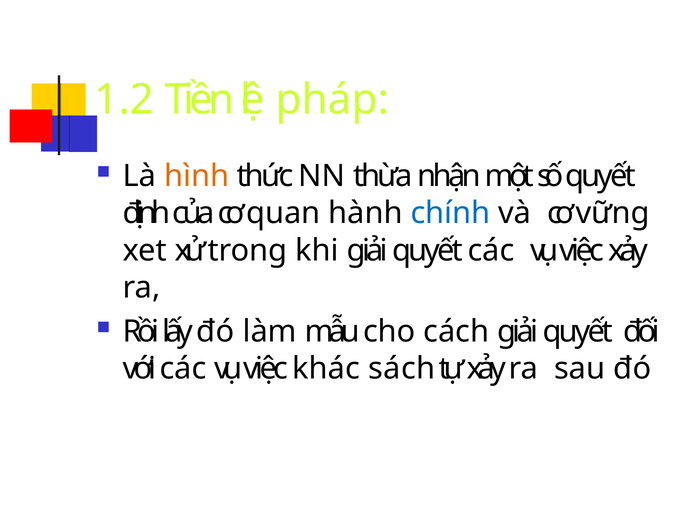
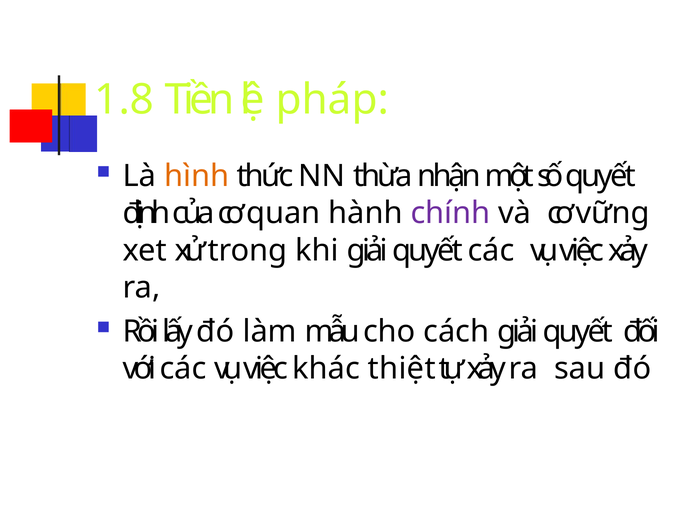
1.2: 1.2 -> 1.8 (124, 100)
chính colour: blue -> purple (451, 213)
sách: sách -> thiệt (402, 368)
